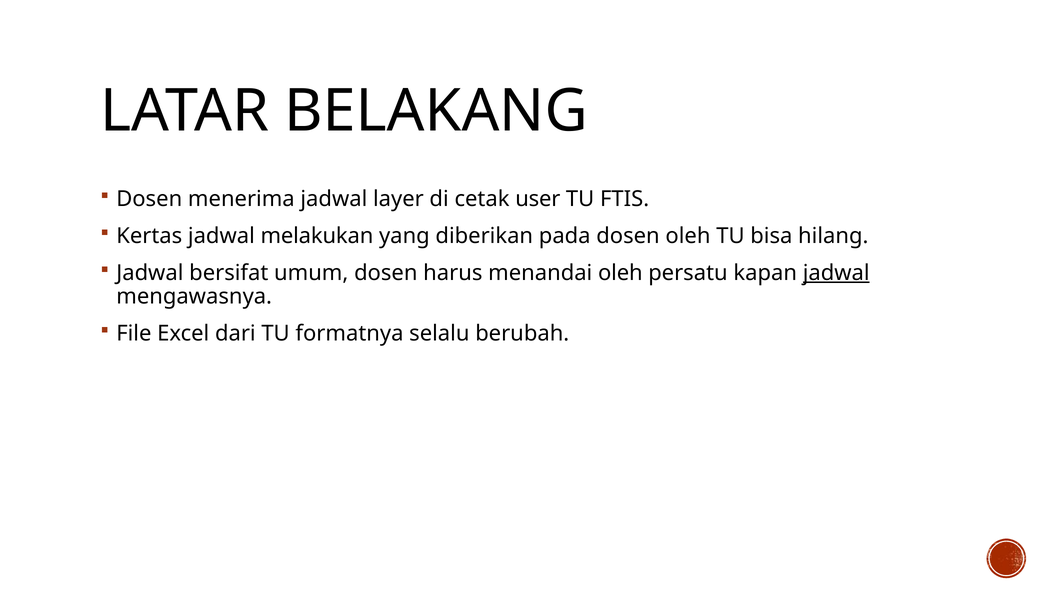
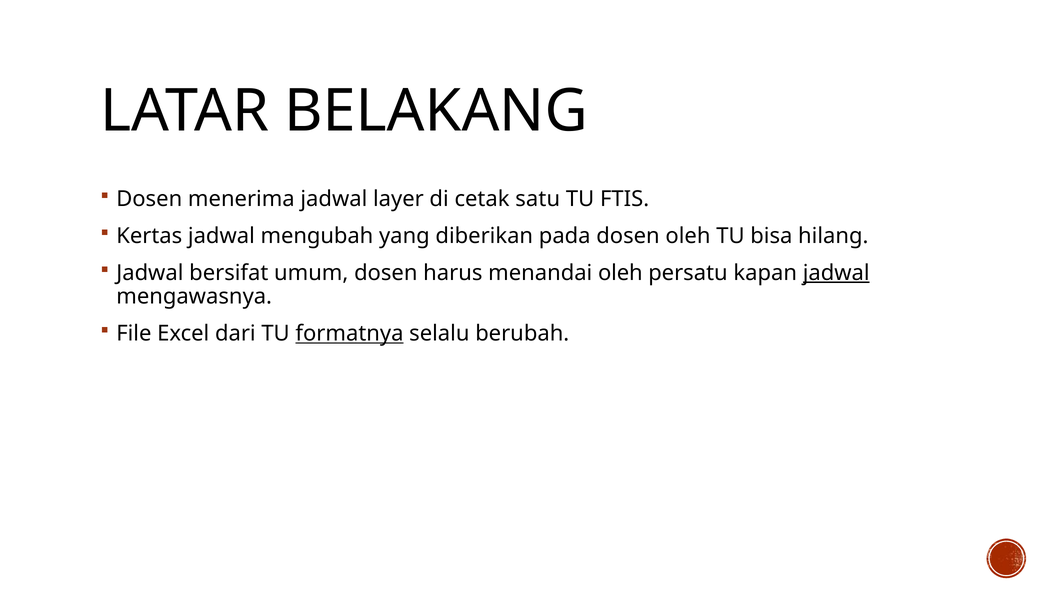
user: user -> satu (538, 199)
melakukan: melakukan -> mengubah (317, 236)
formatnya underline: none -> present (349, 334)
